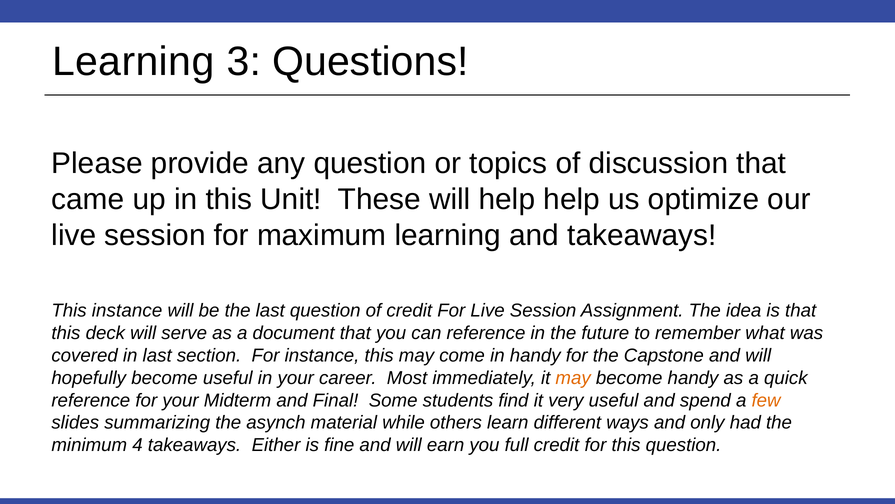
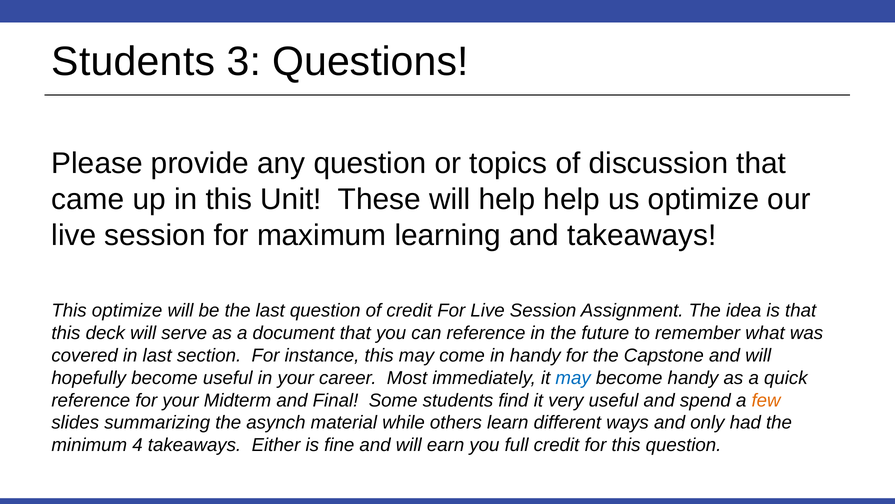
Learning: Learning -> Students (133, 62)
This instance: instance -> optimize (127, 310)
may colour: orange -> blue (573, 378)
